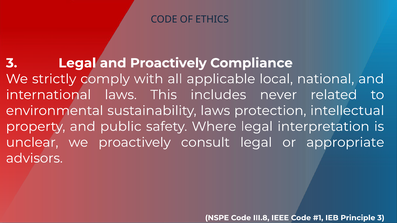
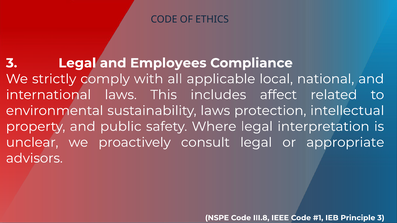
and Proactively: Proactively -> Employees (168, 63)
never: never -> affect (278, 95)
